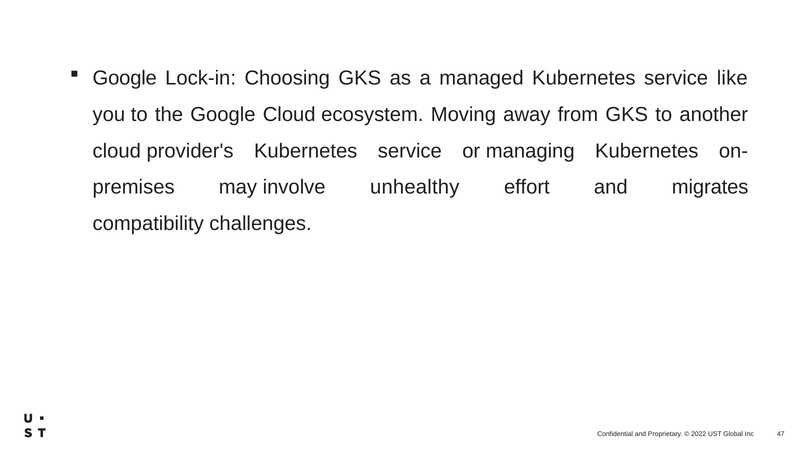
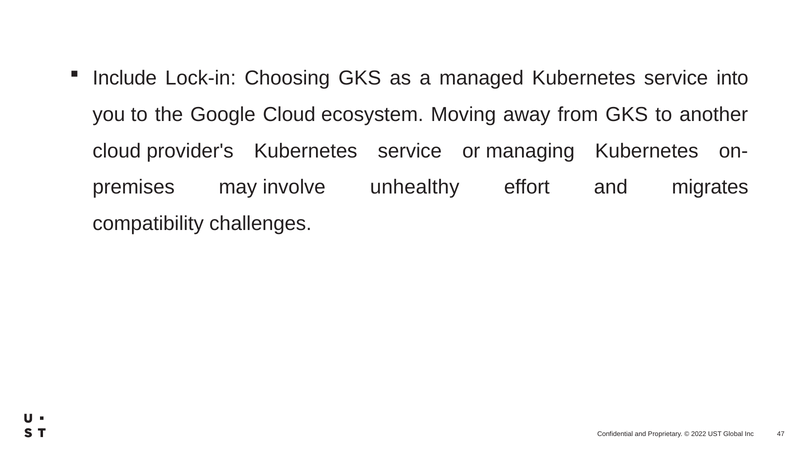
Google: Google -> Include (125, 78)
like: like -> into (732, 78)
